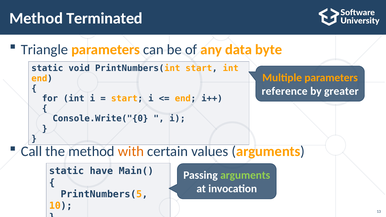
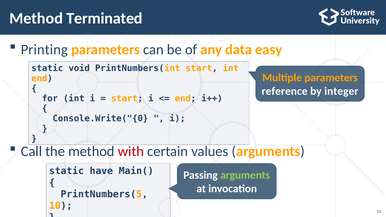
Triangle: Triangle -> Printing (44, 50)
byte: byte -> easy (269, 50)
greater: greater -> integer (341, 91)
with colour: orange -> red (131, 151)
